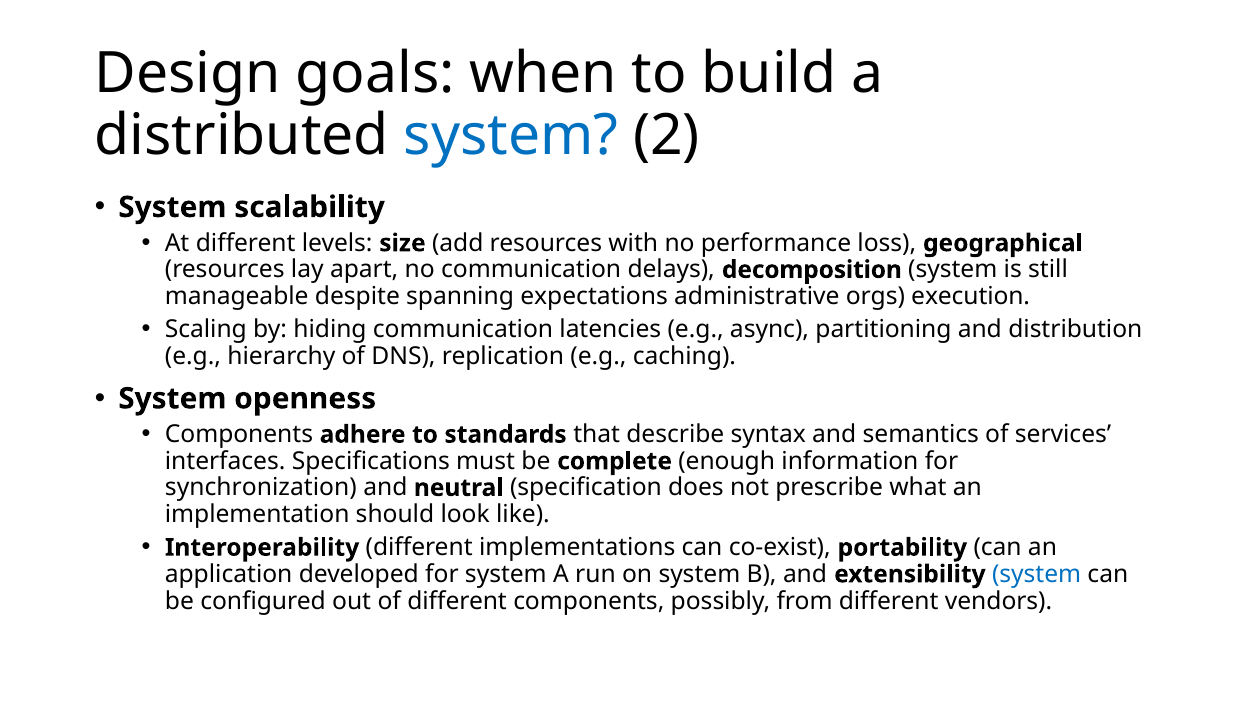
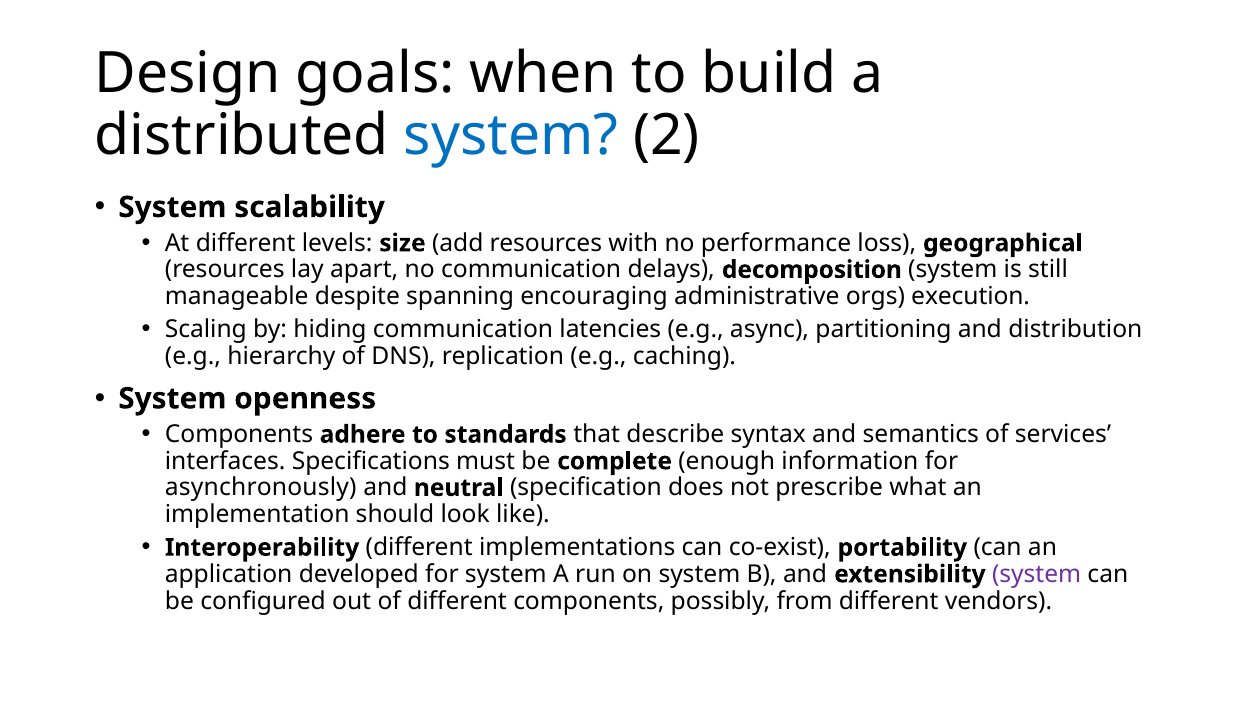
expectations: expectations -> encouraging (594, 296)
synchronization: synchronization -> asynchronously (261, 487)
system colour: blue -> purple (1037, 574)
